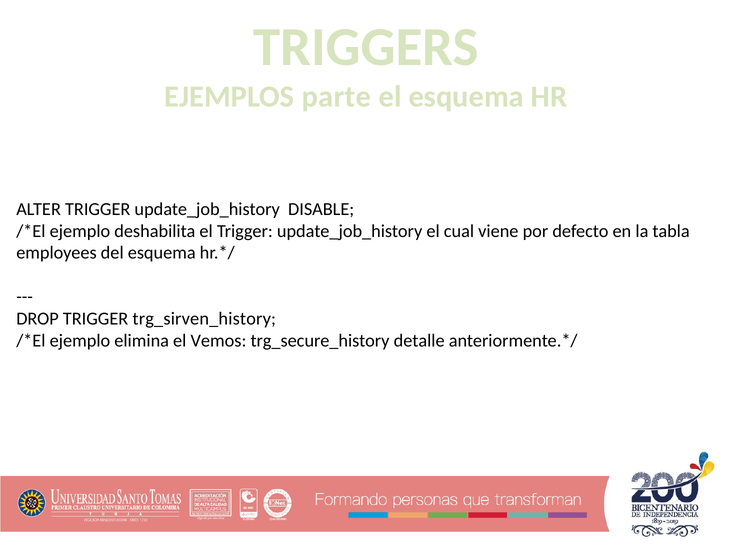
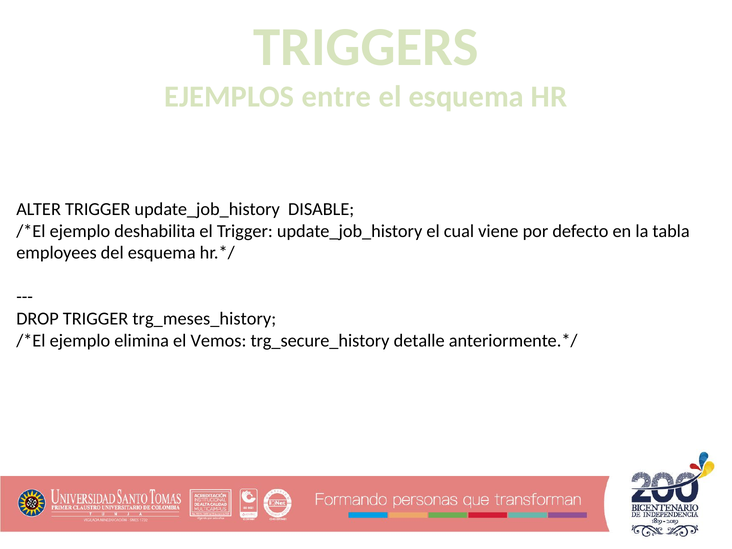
parte: parte -> entre (336, 97)
trg_sirven_history: trg_sirven_history -> trg_meses_history (204, 319)
